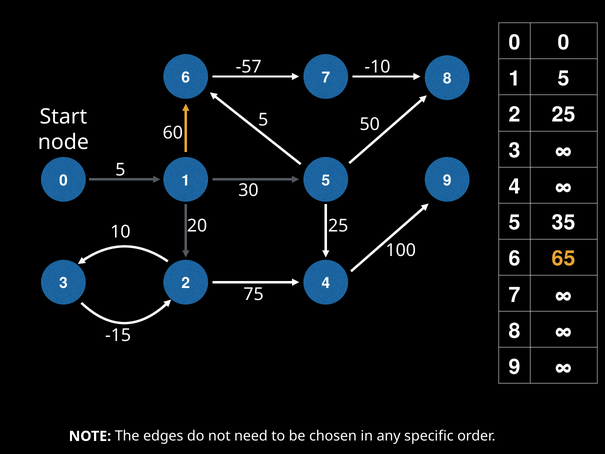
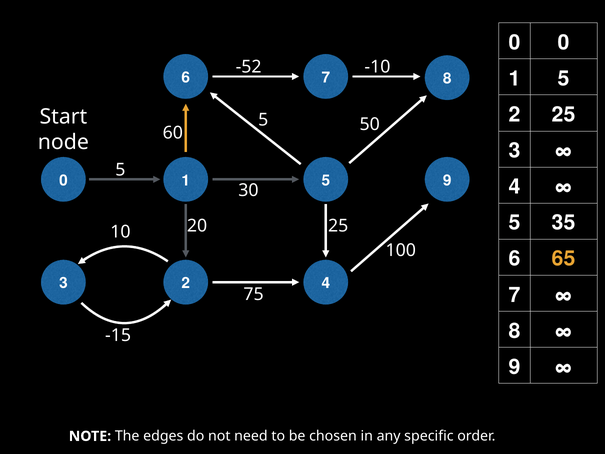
-57: -57 -> -52 (249, 67)
